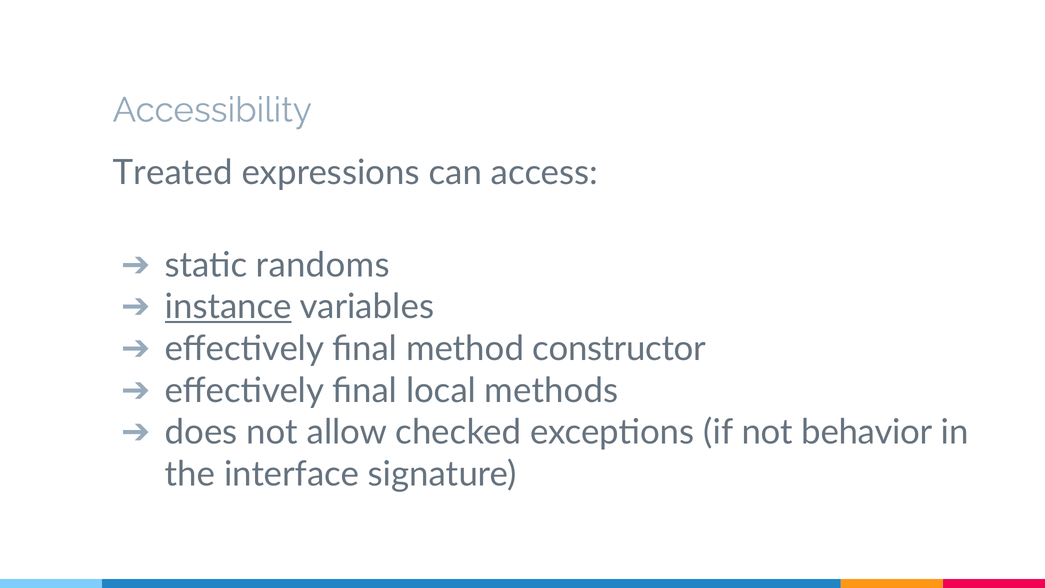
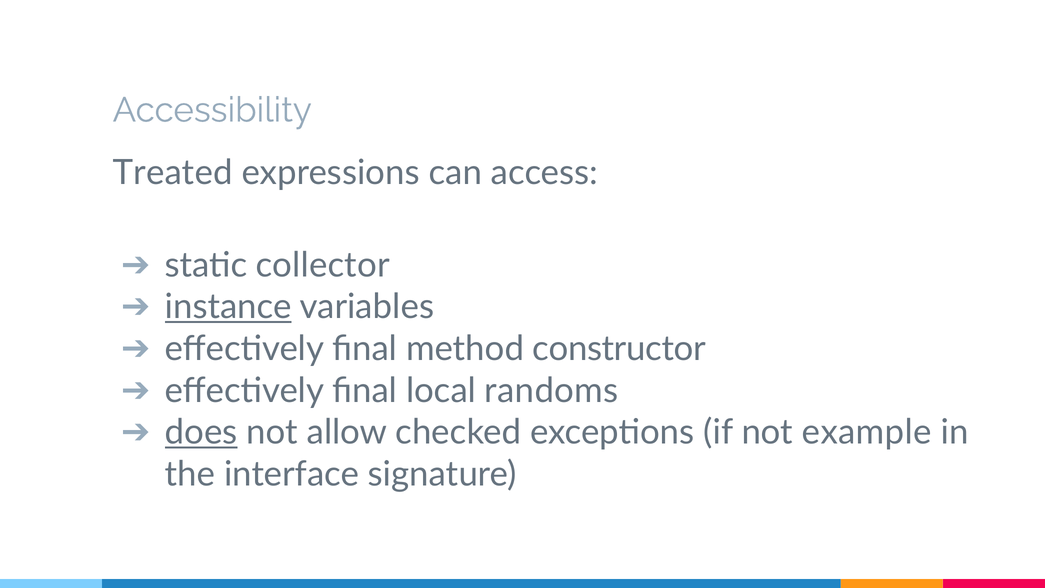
randoms: randoms -> collector (323, 265)
methods: methods -> randoms (551, 390)
does underline: none -> present (201, 432)
behavior: behavior -> example (867, 432)
